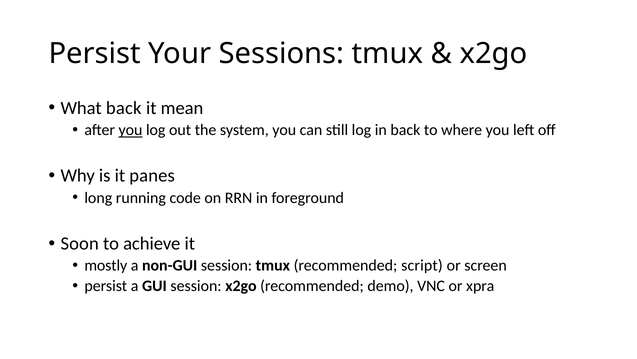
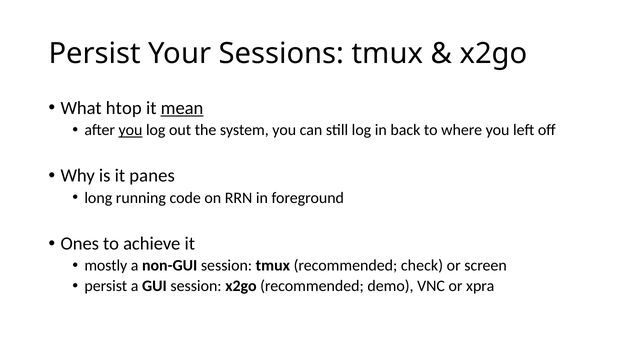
What back: back -> htop (124, 108)
mean underline: none -> present (182, 108)
Soon: Soon -> Ones (80, 243)
script: script -> check (422, 265)
